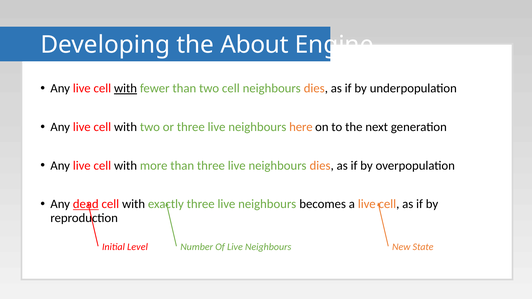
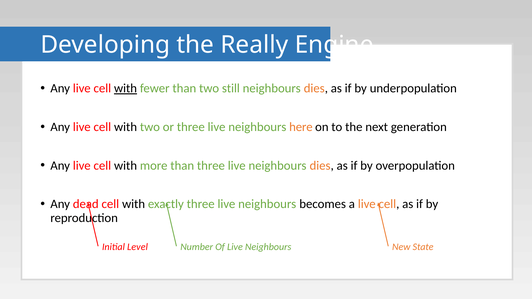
About: About -> Really (254, 45)
two cell: cell -> still (231, 88)
dead underline: present -> none (86, 204)
